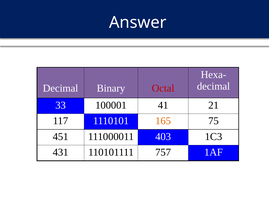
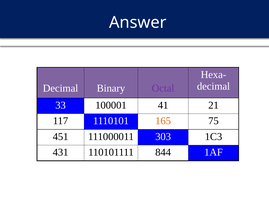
Octal colour: red -> purple (163, 88)
403: 403 -> 303 (163, 136)
757: 757 -> 844 (163, 152)
